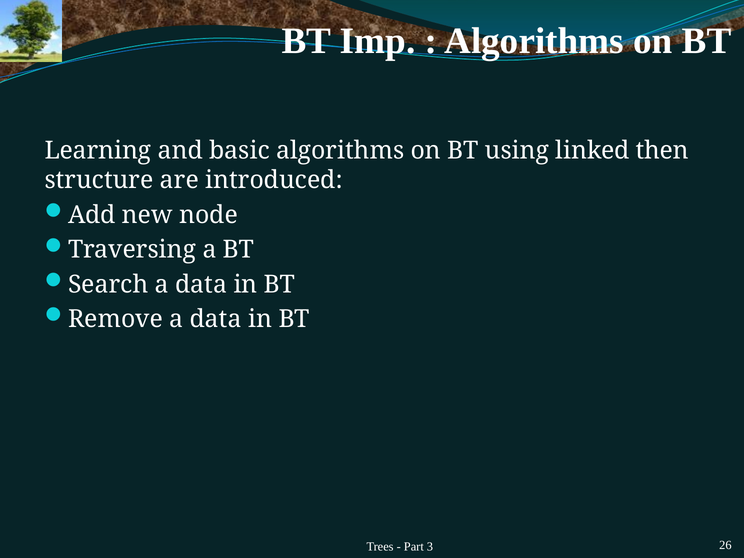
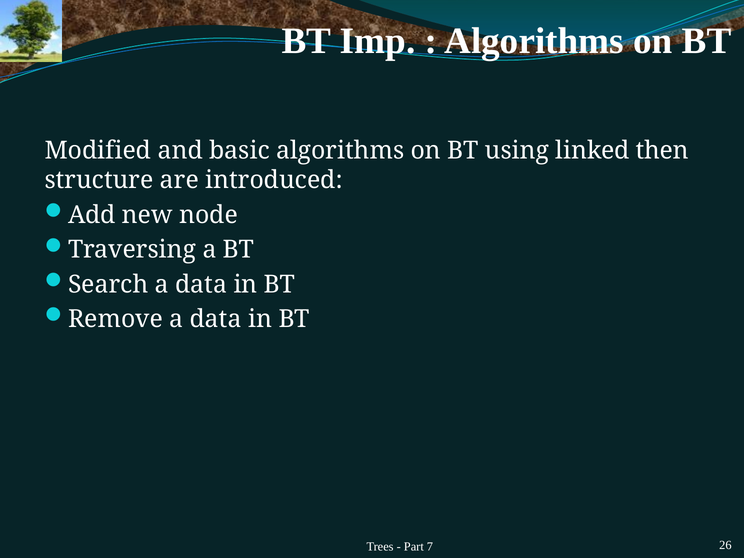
Learning: Learning -> Modified (98, 150)
3: 3 -> 7 (430, 546)
